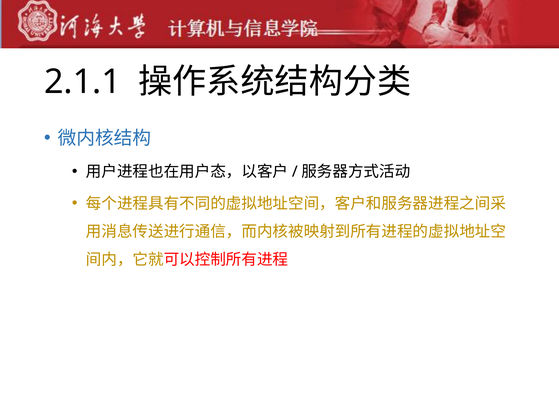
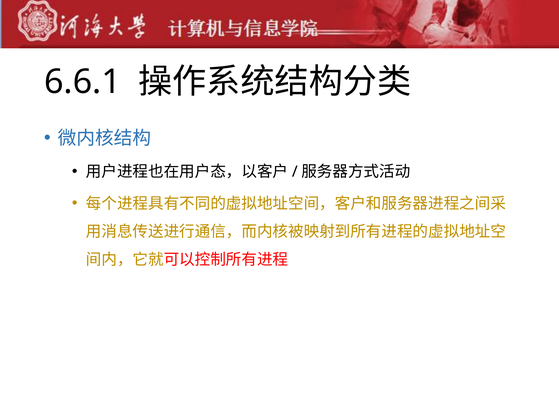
2.1.1: 2.1.1 -> 6.6.1 (82, 82)
